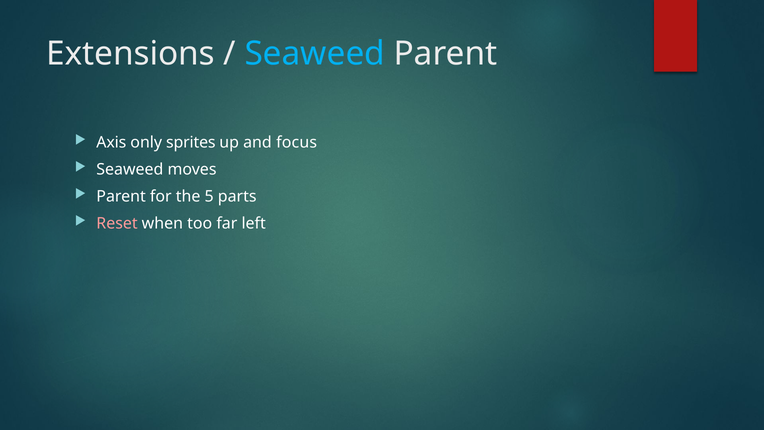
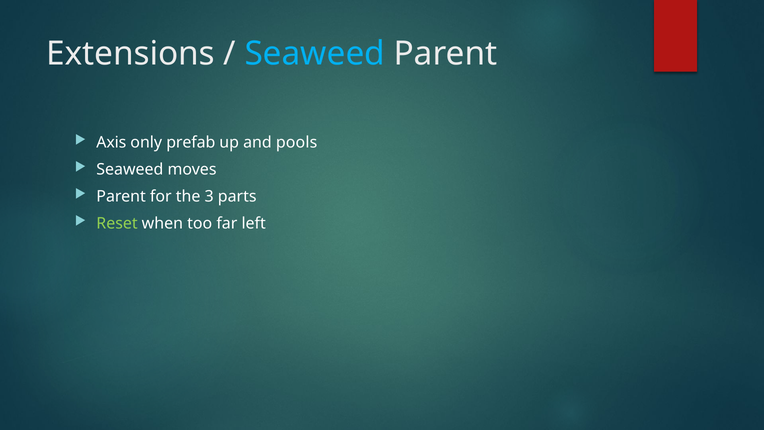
sprites: sprites -> prefab (191, 142)
focus: focus -> pools (297, 142)
5: 5 -> 3 (209, 196)
Reset colour: pink -> light green (117, 223)
